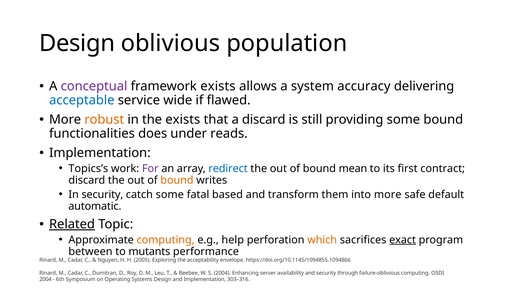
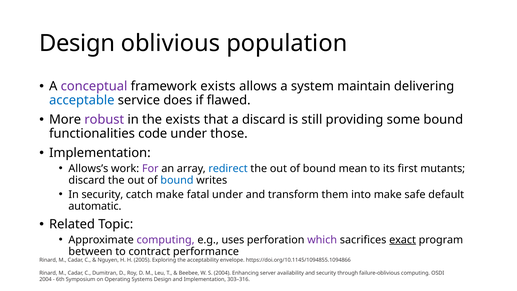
accuracy: accuracy -> maintain (364, 86)
wide: wide -> does (178, 100)
robust colour: orange -> purple (104, 120)
does: does -> code (153, 134)
reads: reads -> those (229, 134)
Topics’s: Topics’s -> Allows’s (88, 168)
contract: contract -> mutants (443, 168)
bound colour: orange -> blue (177, 180)
catch some: some -> make (170, 194)
fatal based: based -> under (227, 194)
into more: more -> make (388, 194)
Related underline: present -> none (72, 224)
computing colour: orange -> purple (166, 240)
help: help -> uses (233, 240)
which colour: orange -> purple (322, 240)
mutants: mutants -> contract (149, 251)
